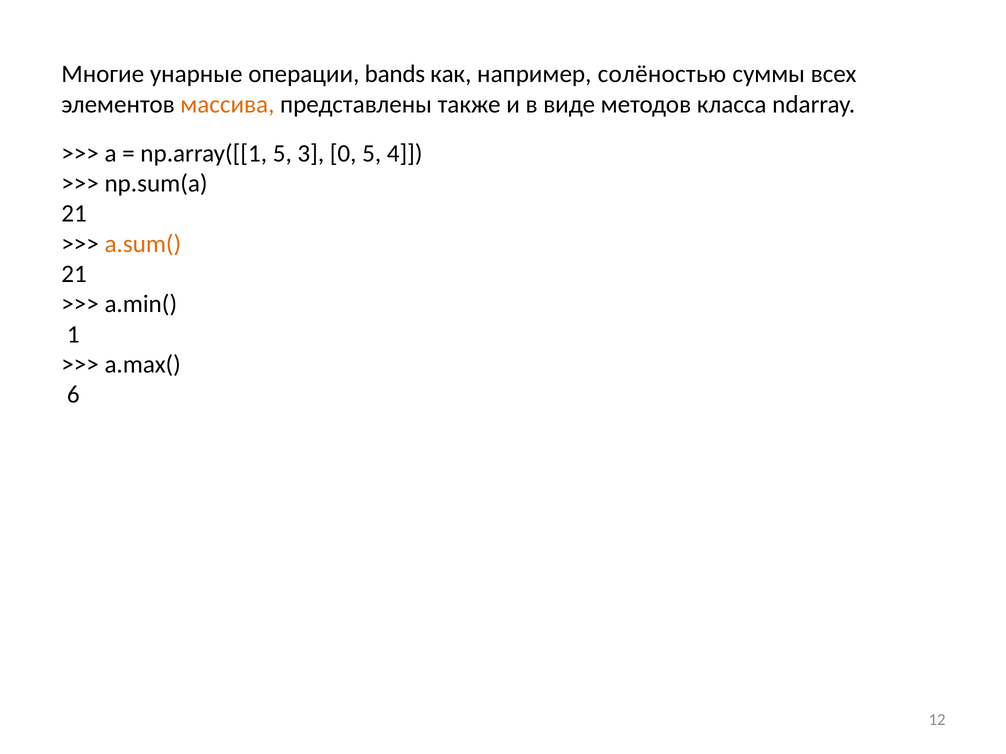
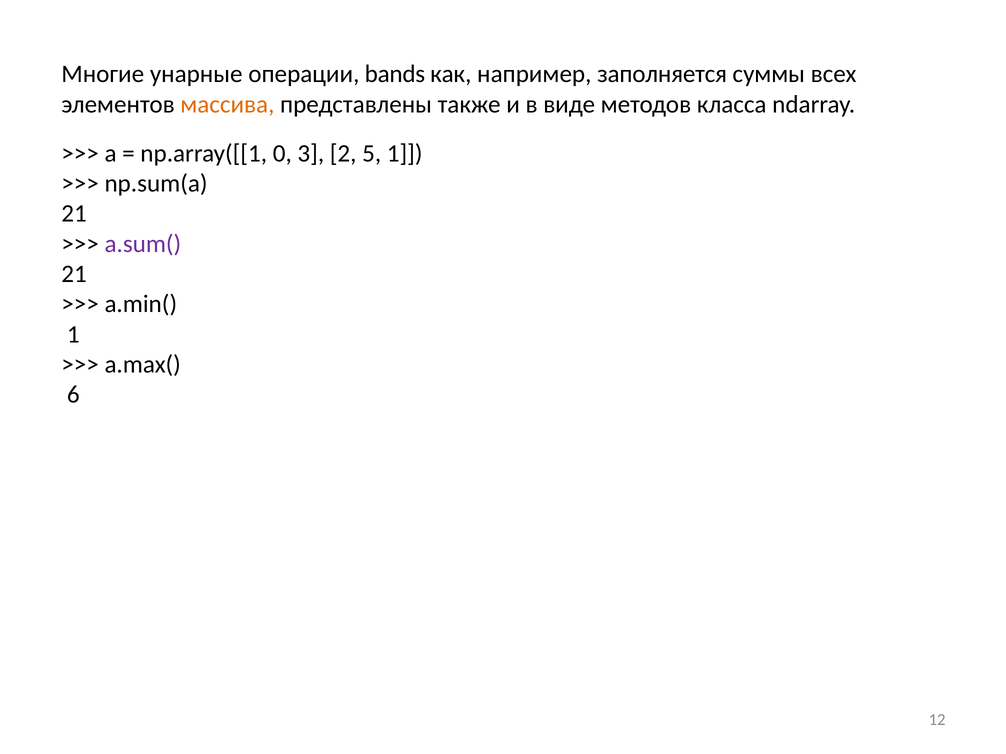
солёностью: солёностью -> заполняется (662, 74)
np.array([[1 5: 5 -> 0 (282, 153)
0: 0 -> 2 (343, 153)
5 4: 4 -> 1 (405, 153)
a.sum( colour: orange -> purple (143, 244)
